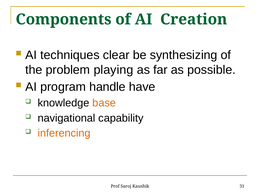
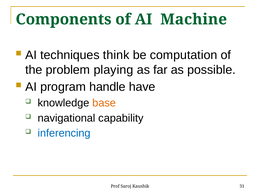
Creation: Creation -> Machine (194, 19)
clear: clear -> think (116, 55)
synthesizing: synthesizing -> computation (184, 55)
inferencing colour: orange -> blue (64, 133)
